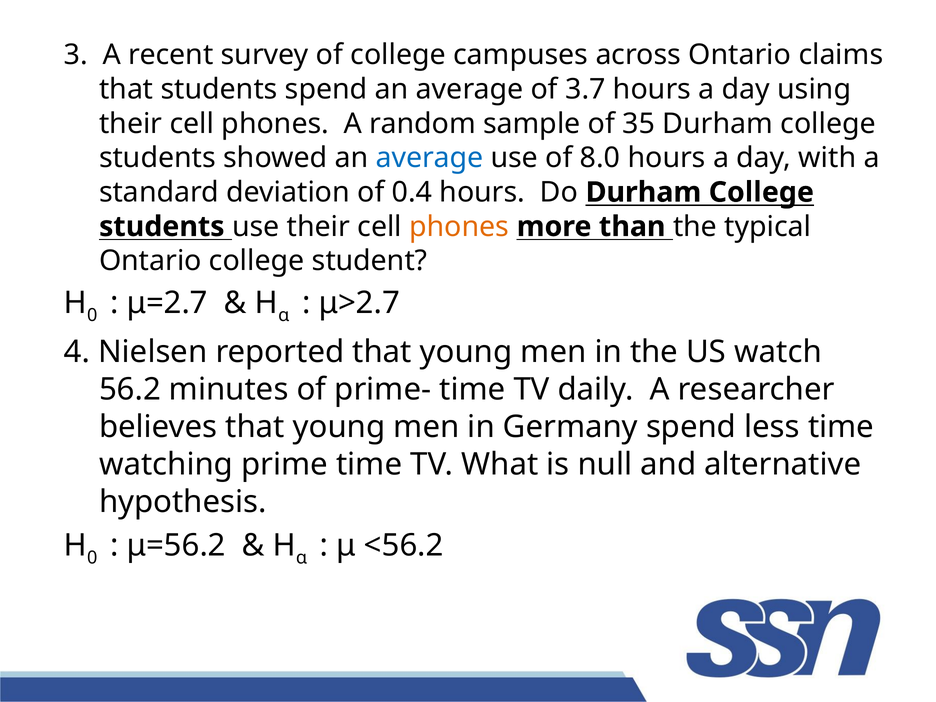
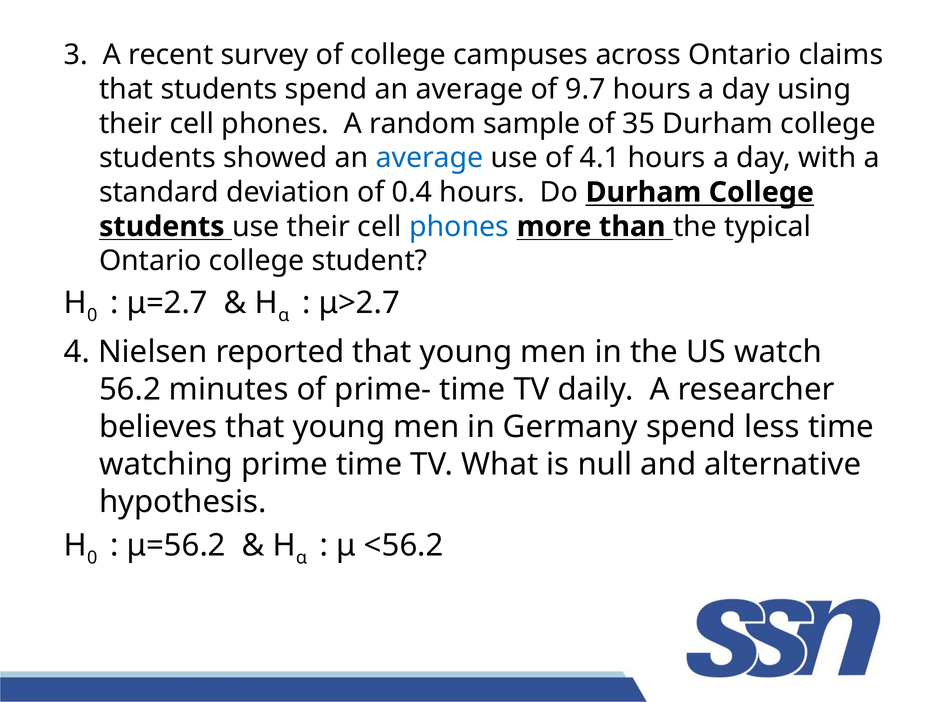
3.7: 3.7 -> 9.7 (585, 89)
8.0: 8.0 -> 4.1 (600, 158)
phones colour: orange -> blue (459, 227)
